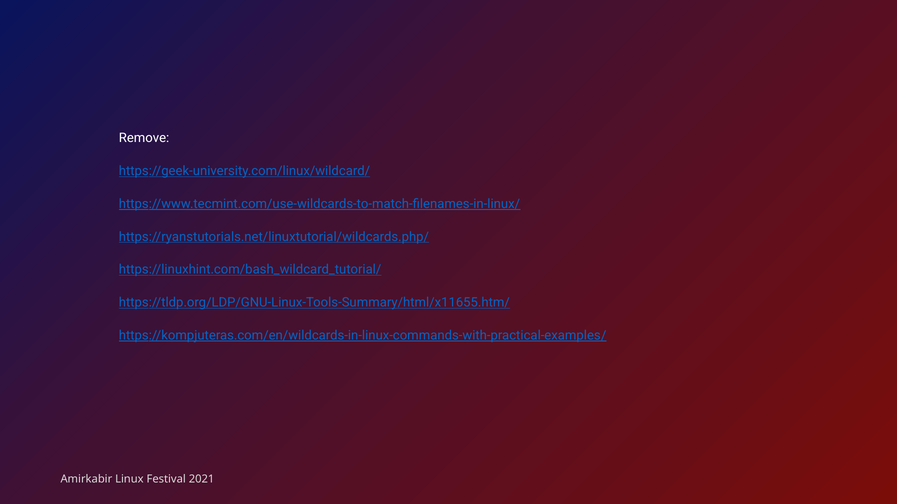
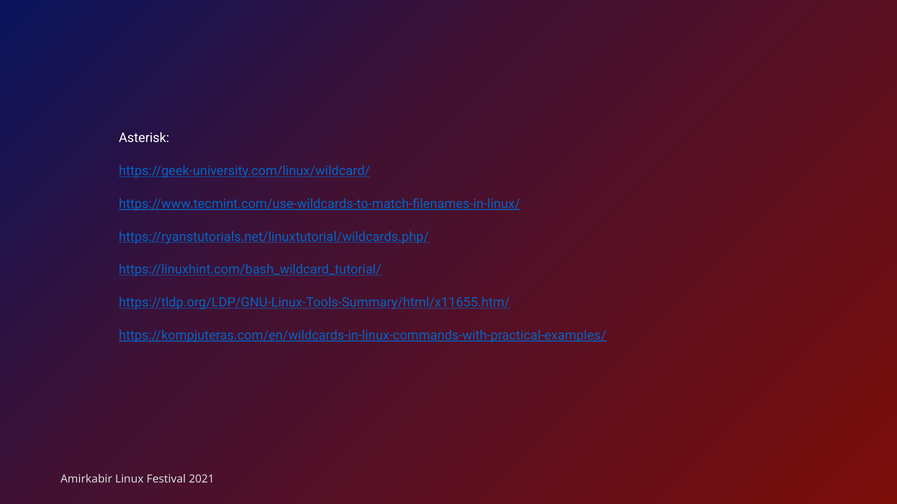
Remove: Remove -> Asterisk (144, 138)
